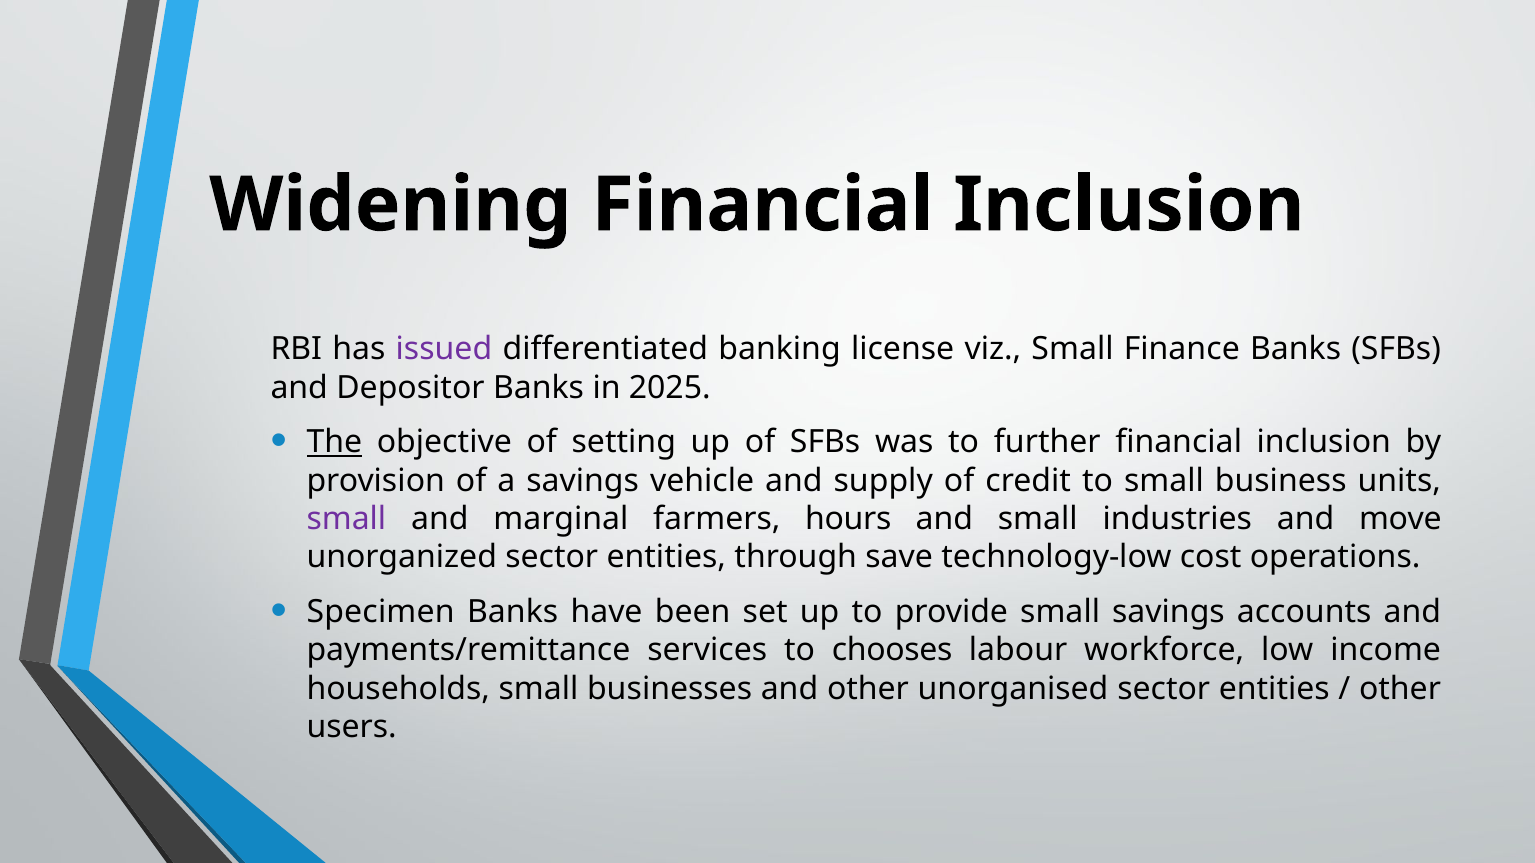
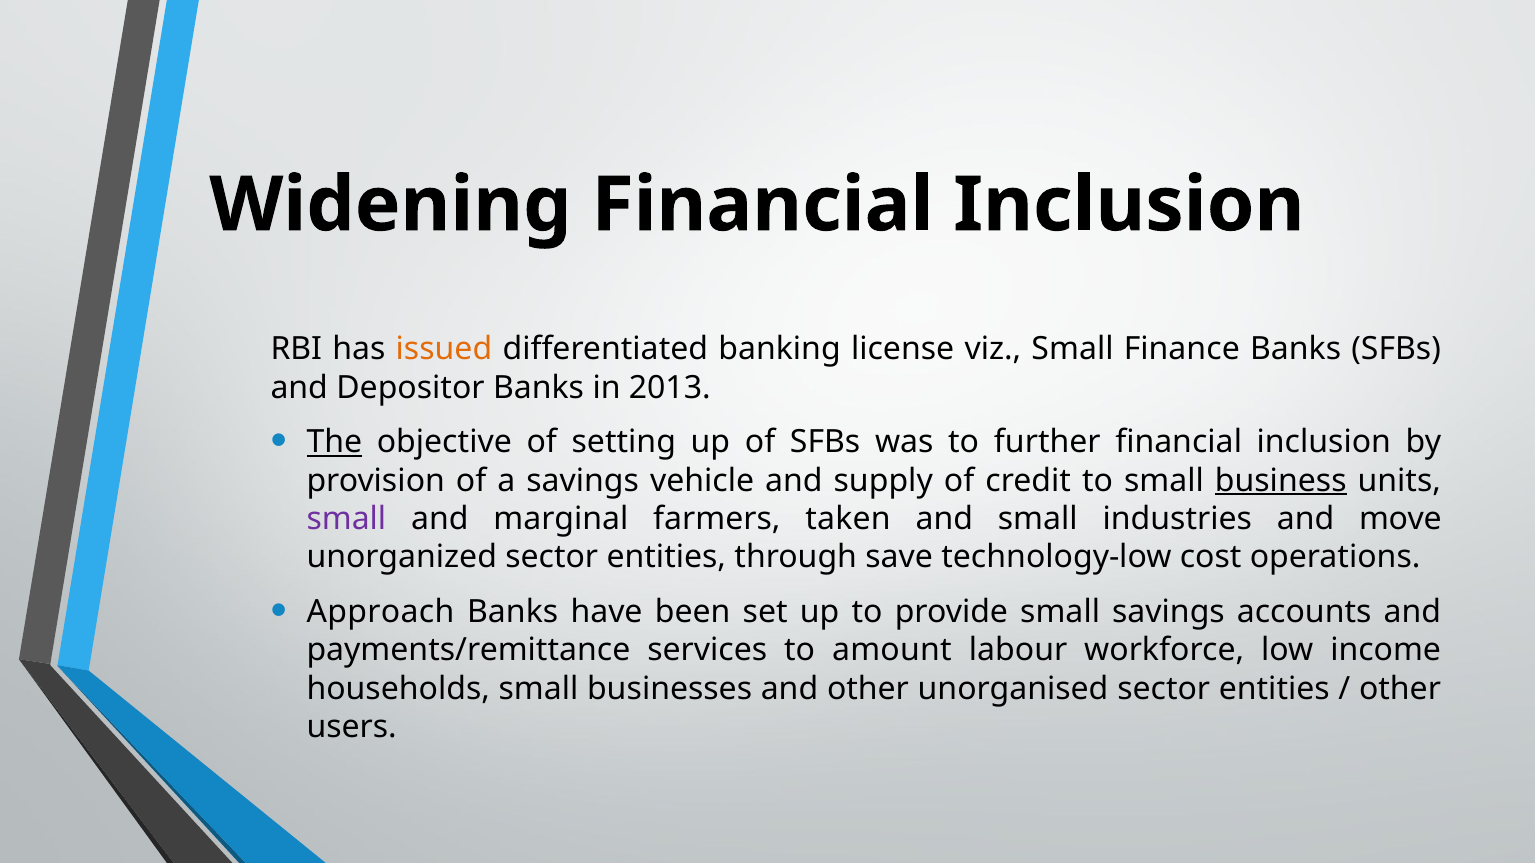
issued colour: purple -> orange (444, 350)
2025: 2025 -> 2013 (670, 388)
business underline: none -> present (1281, 481)
hours: hours -> taken (848, 519)
Specimen: Specimen -> Approach (381, 612)
chooses: chooses -> amount (892, 651)
